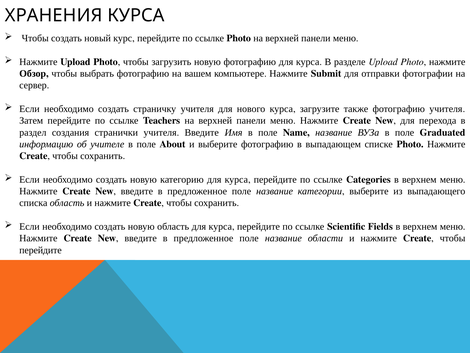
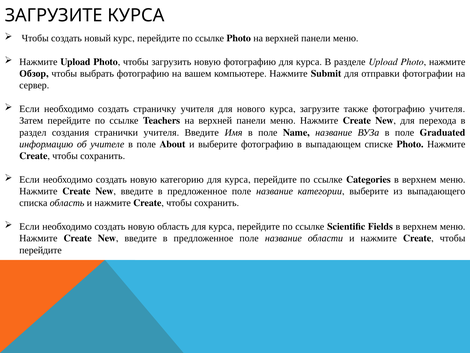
ХРАНЕНИЯ: ХРАНЕНИЯ -> ЗАГРУЗИТЕ (54, 15)
